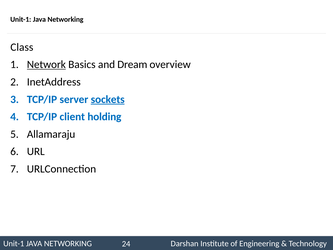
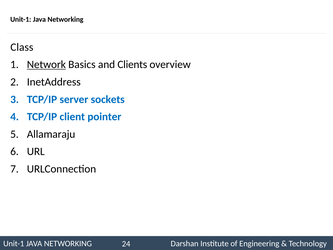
Dream: Dream -> Clients (132, 64)
sockets underline: present -> none (108, 99)
holding: holding -> pointer (104, 117)
